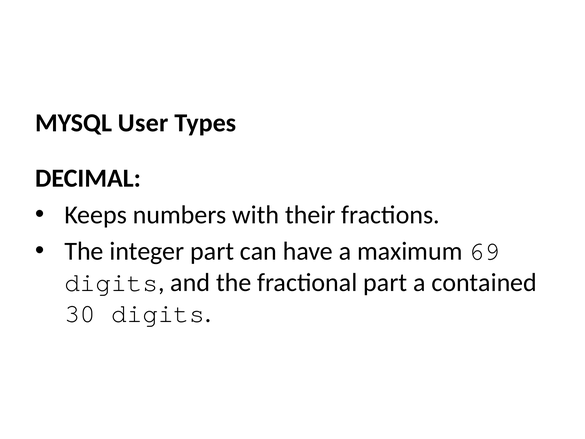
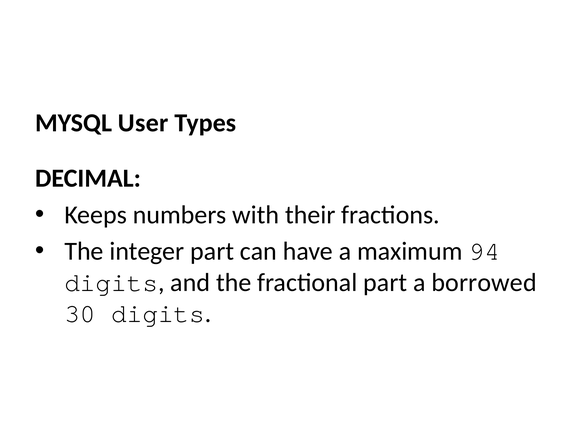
69: 69 -> 94 (484, 251)
contained: contained -> borrowed (484, 282)
